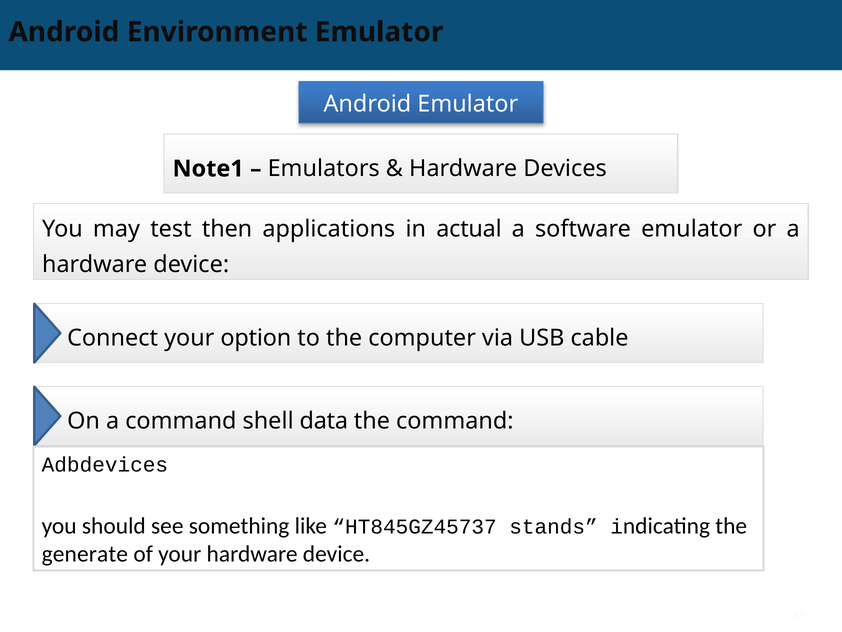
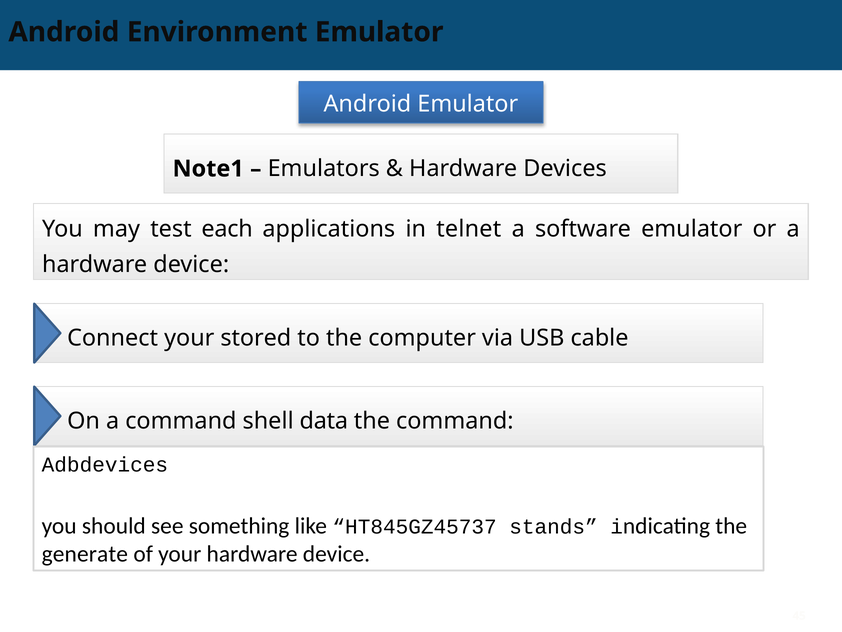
then: then -> each (227, 229)
actual: actual -> telnet (469, 229)
option: option -> stored (256, 338)
